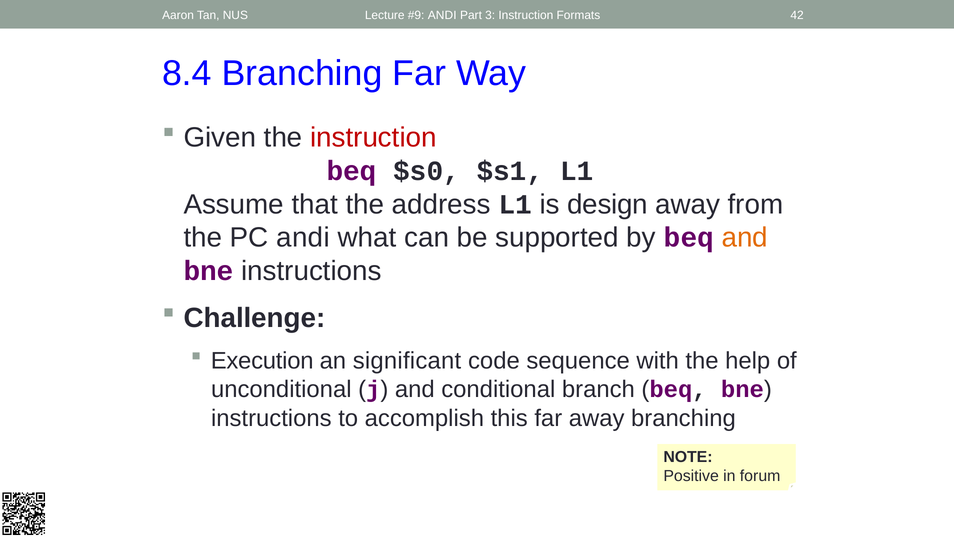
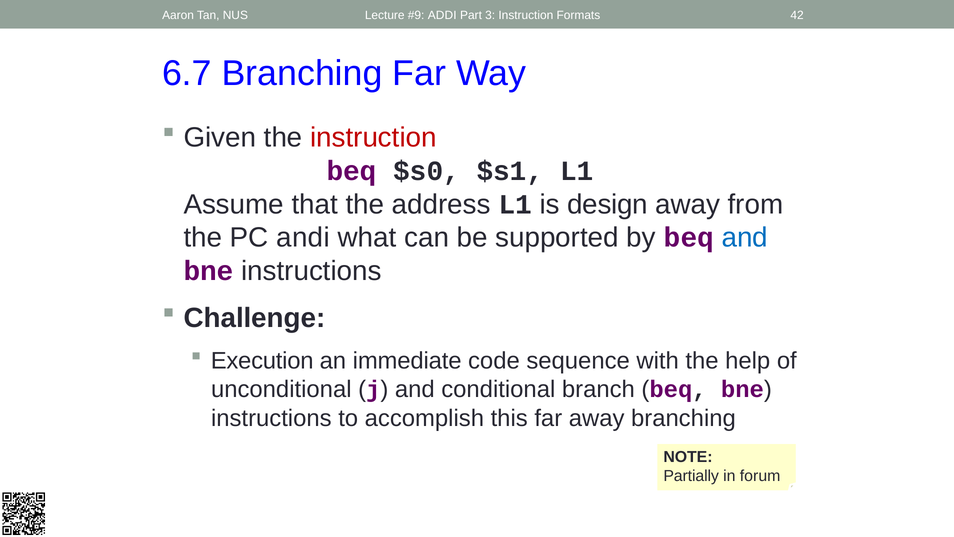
ANDI: ANDI -> ADDI (442, 15)
8.4: 8.4 -> 6.7 (187, 73)
and colour: orange -> blue (745, 237)
significant: significant -> immediate (407, 361)
Positive: Positive -> Partially (691, 476)
